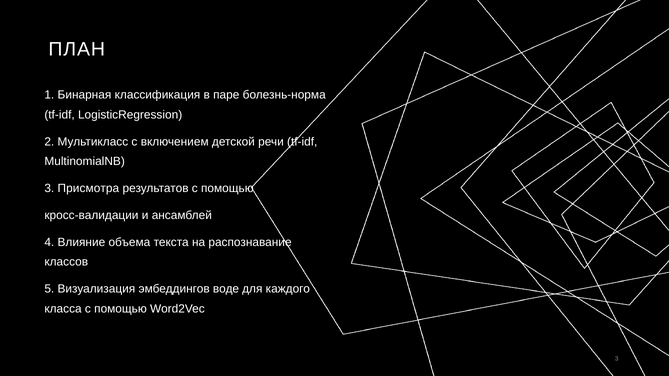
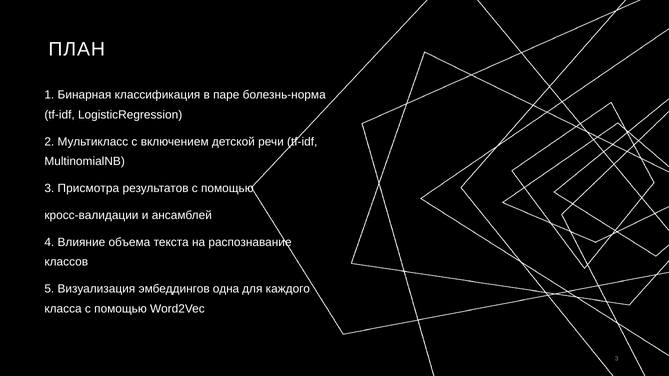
воде: воде -> одна (226, 289)
